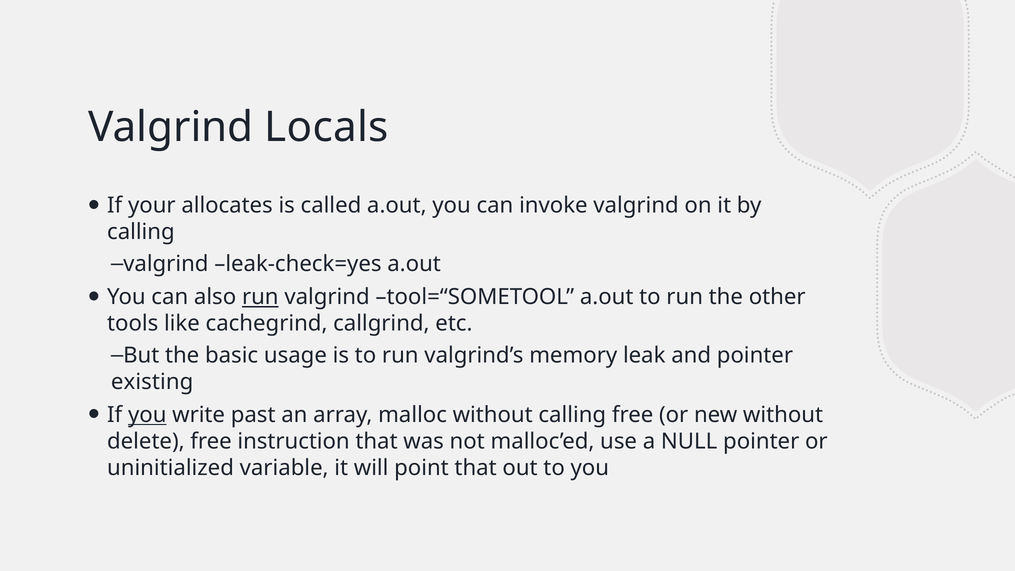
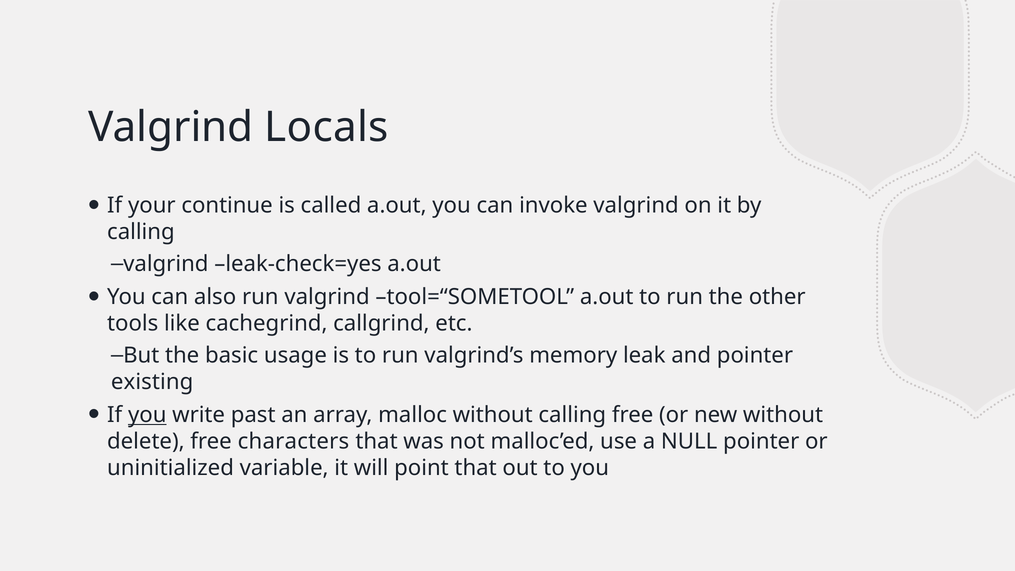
allocates: allocates -> continue (227, 206)
run underline: present -> none (260, 297)
instruction: instruction -> characters (293, 441)
